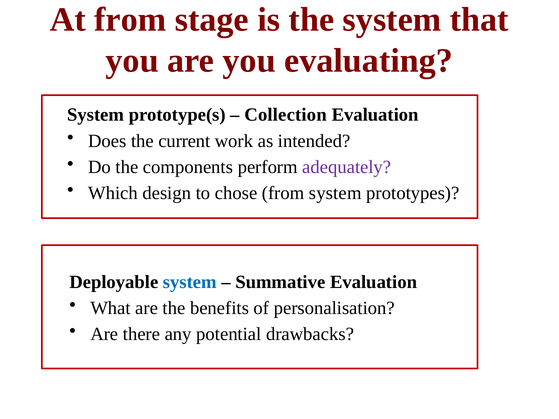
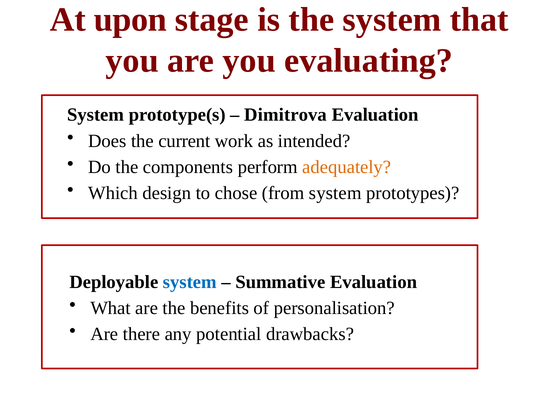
At from: from -> upon (130, 20)
Collection: Collection -> Dimitrova (286, 115)
adequately colour: purple -> orange (347, 167)
